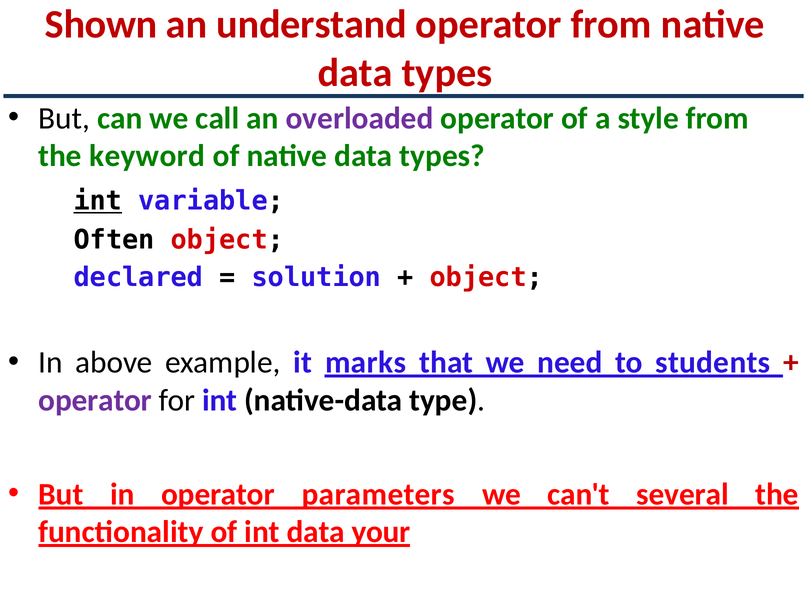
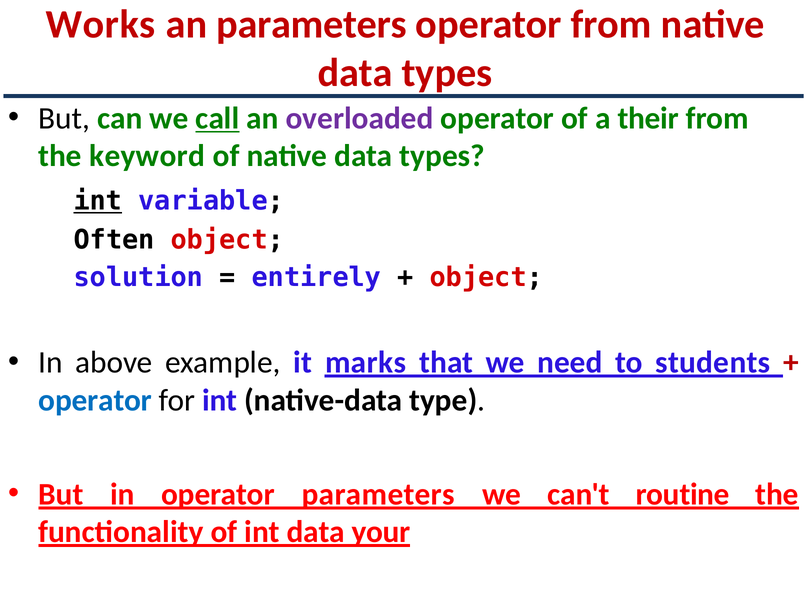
Shown: Shown -> Works (101, 24)
an understand: understand -> parameters (312, 24)
call underline: none -> present (217, 118)
style: style -> their (648, 118)
declared: declared -> solution (138, 277)
solution: solution -> entirely (316, 277)
operator colour: purple -> blue (95, 400)
several: several -> routine (683, 494)
